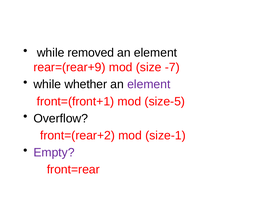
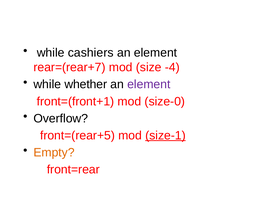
removed: removed -> cashiers (91, 53)
rear=(rear+9: rear=(rear+9 -> rear=(rear+7 (70, 67)
-7: -7 -> -4 (172, 67)
size-5: size-5 -> size-0 (165, 101)
front=(rear+2: front=(rear+2 -> front=(rear+5 (77, 135)
size-1 underline: none -> present (165, 135)
Empty colour: purple -> orange (54, 152)
